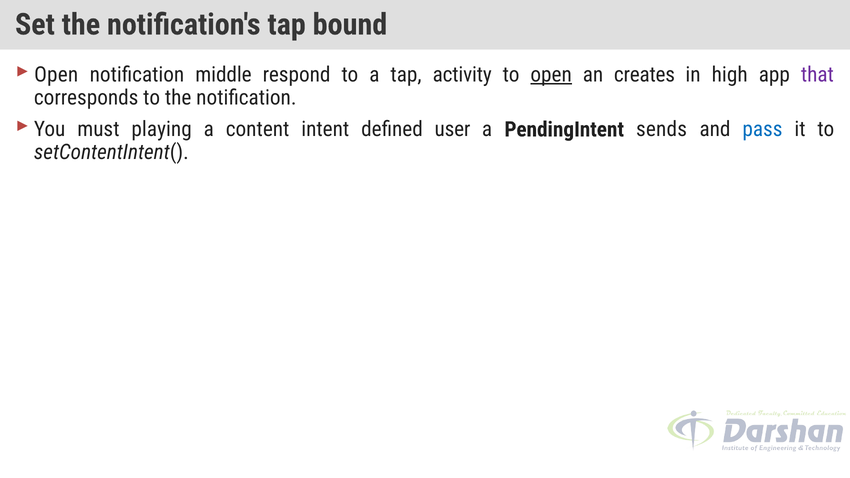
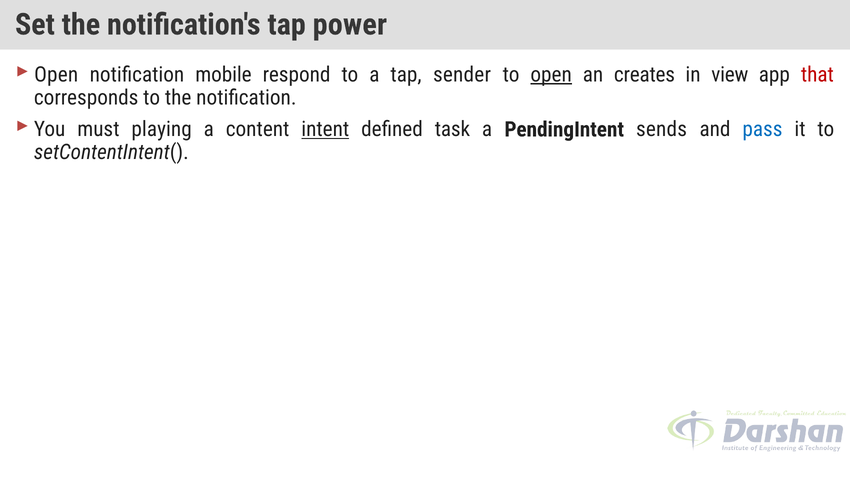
bound: bound -> power (350, 25)
middle: middle -> mobile (223, 75)
activity: activity -> sender (462, 75)
high: high -> view (730, 75)
that colour: purple -> red (817, 75)
intent underline: none -> present (325, 129)
user: user -> task (452, 129)
